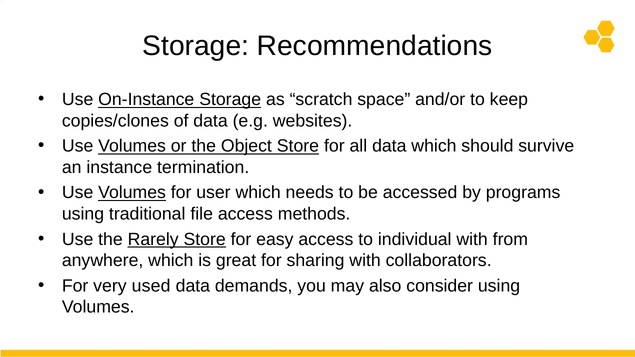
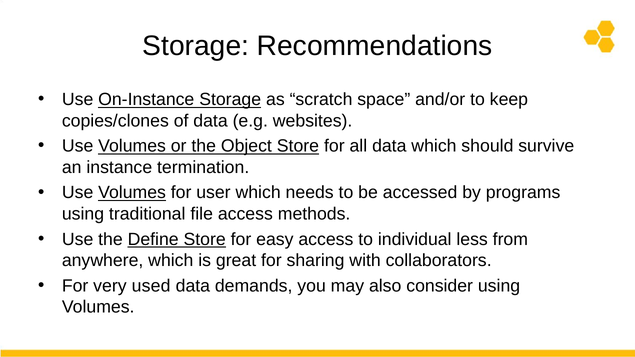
Rarely: Rarely -> Define (153, 239)
individual with: with -> less (472, 239)
